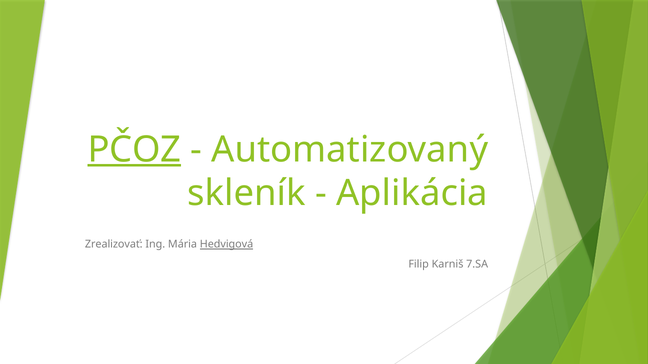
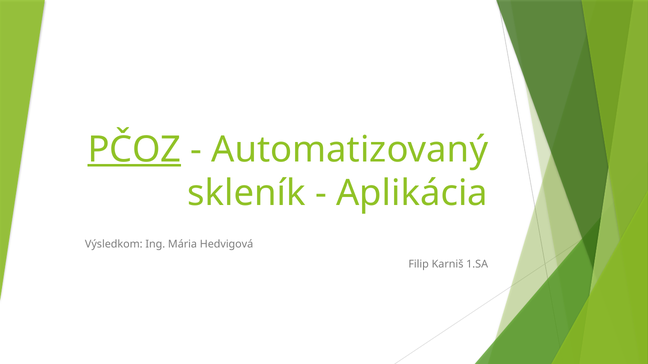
Zrealizovať: Zrealizovať -> Výsledkom (114, 245)
Hedvigová underline: present -> none (227, 245)
7.SA: 7.SA -> 1.SA (477, 264)
